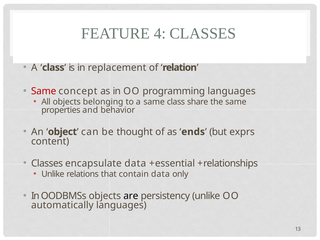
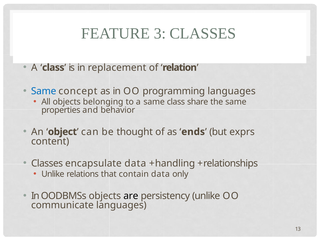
4: 4 -> 3 (160, 34)
Same colour: red -> blue (44, 91)
essential: essential -> handling (175, 163)
automatically: automatically -> communicate (62, 205)
